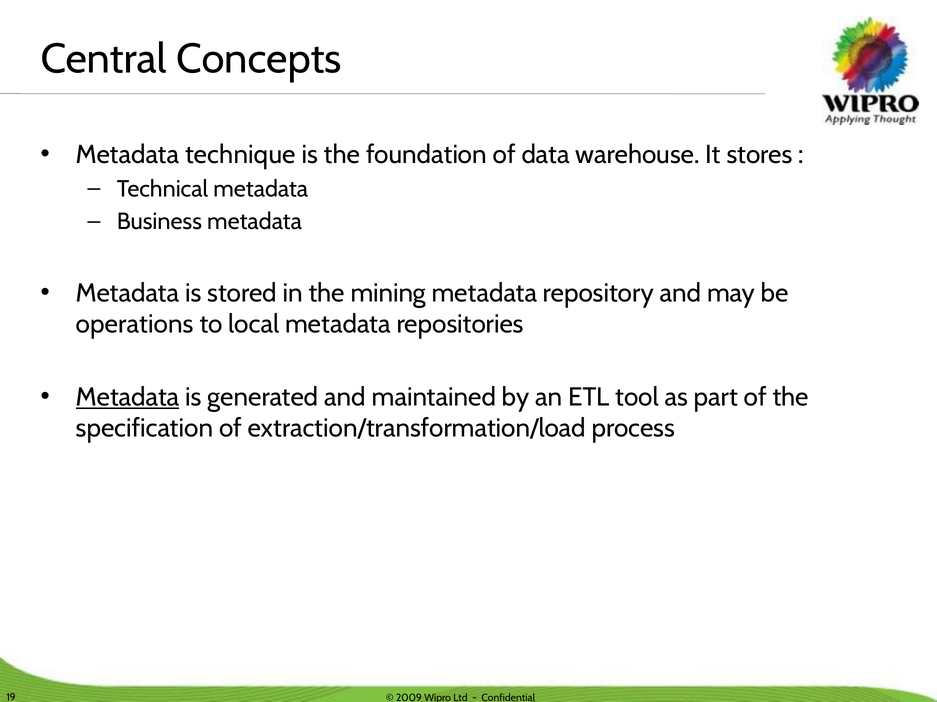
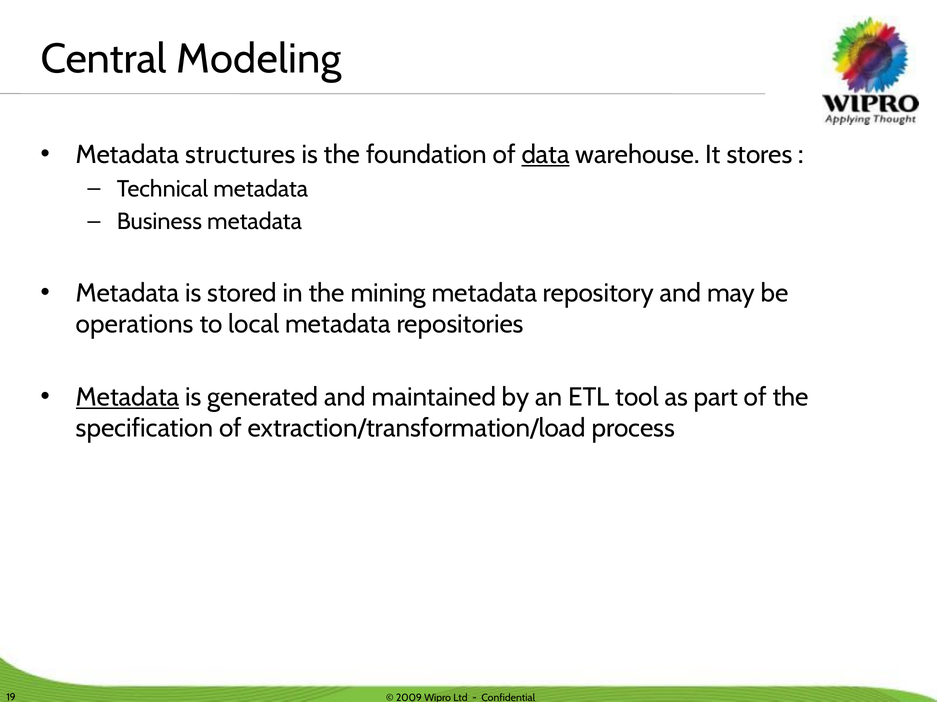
Concepts: Concepts -> Modeling (259, 59)
technique: technique -> structures (240, 155)
data underline: none -> present (546, 155)
